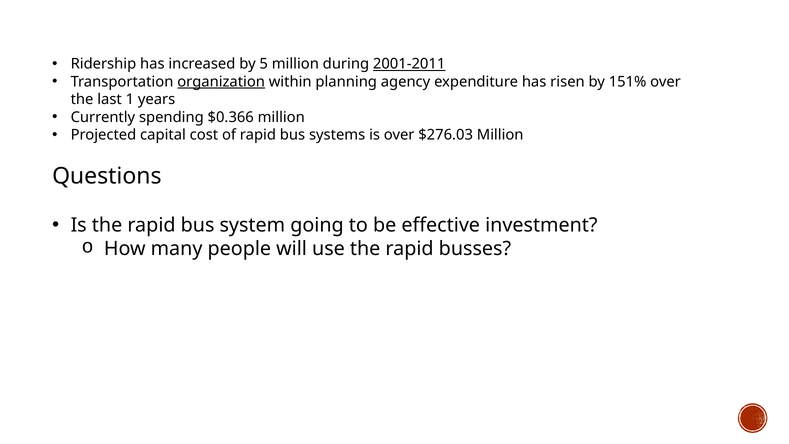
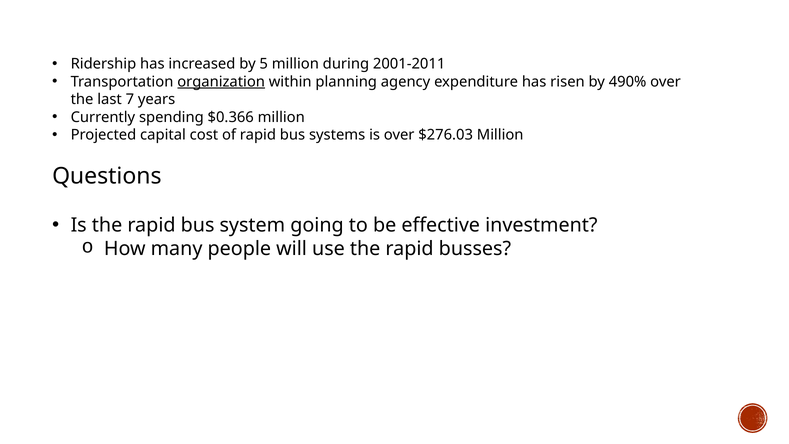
2001-2011 underline: present -> none (409, 64)
151%: 151% -> 490% (628, 82)
1: 1 -> 7 (130, 100)
